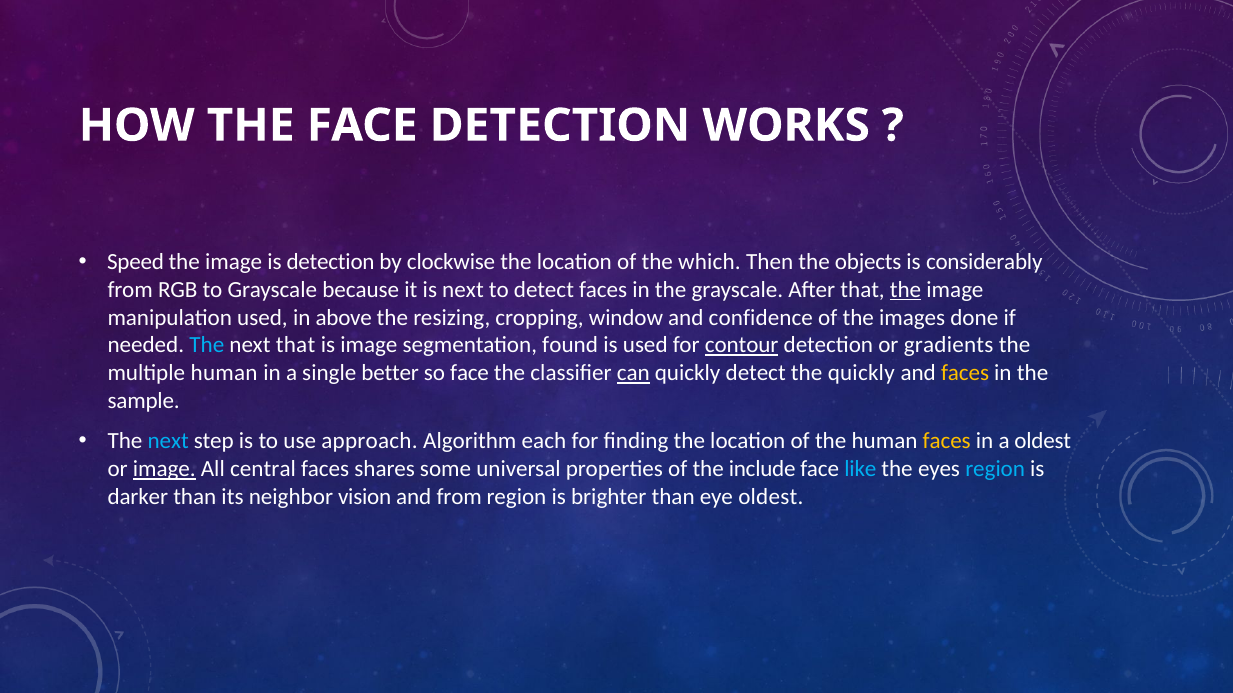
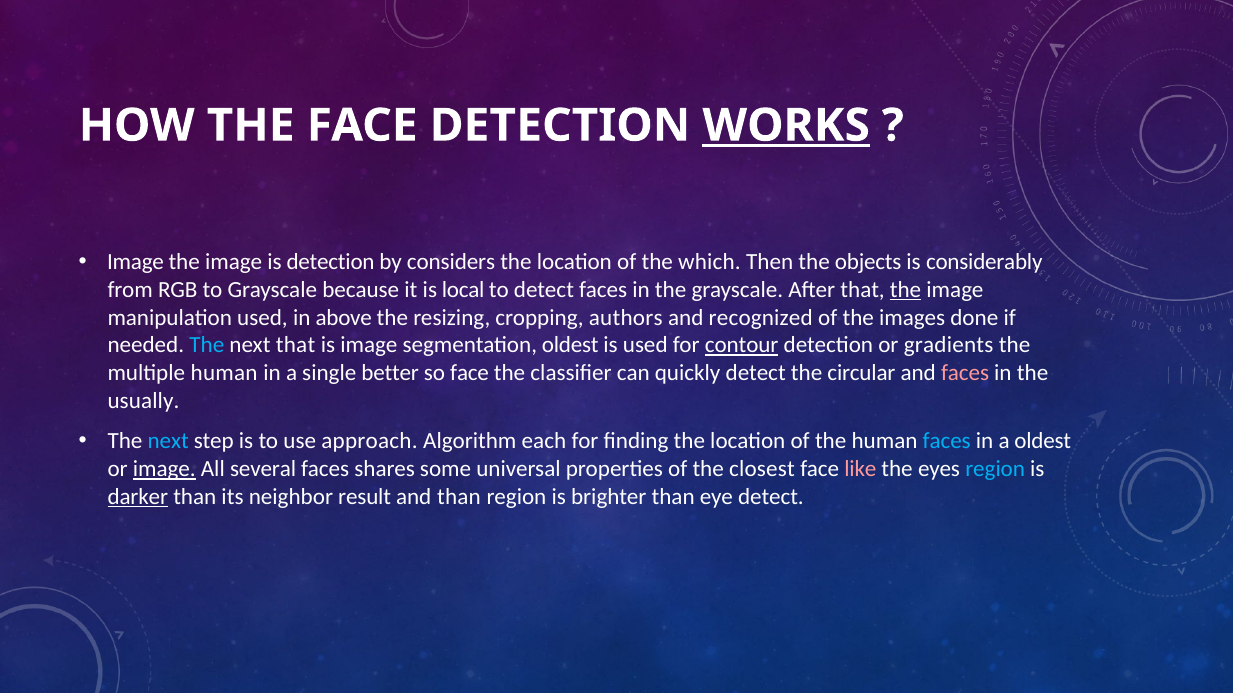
WORKS underline: none -> present (786, 126)
Speed: Speed -> Image (136, 262)
clockwise: clockwise -> considers (451, 262)
is next: next -> local (463, 290)
window: window -> authors (626, 318)
confidence: confidence -> recognized (761, 318)
segmentation found: found -> oldest (570, 346)
can underline: present -> none (633, 373)
the quickly: quickly -> circular (861, 373)
faces colour: yellow -> pink (965, 373)
sample: sample -> usually (143, 401)
faces colour: yellow -> light blue (947, 442)
central: central -> several (263, 469)
include: include -> closest (762, 469)
like colour: light blue -> pink (860, 469)
darker underline: none -> present (138, 497)
vision: vision -> result (365, 497)
and from: from -> than (459, 497)
eye oldest: oldest -> detect (771, 497)
